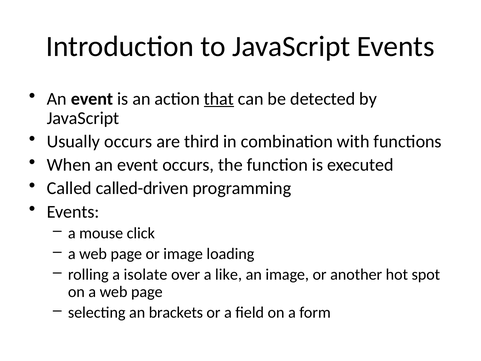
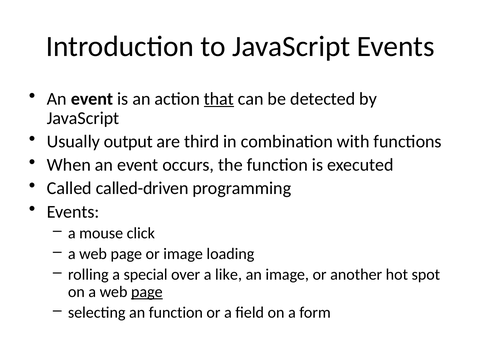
Usually occurs: occurs -> output (128, 142)
isolate: isolate -> special (146, 274)
page underline: none -> present (147, 292)
an brackets: brackets -> function (176, 312)
